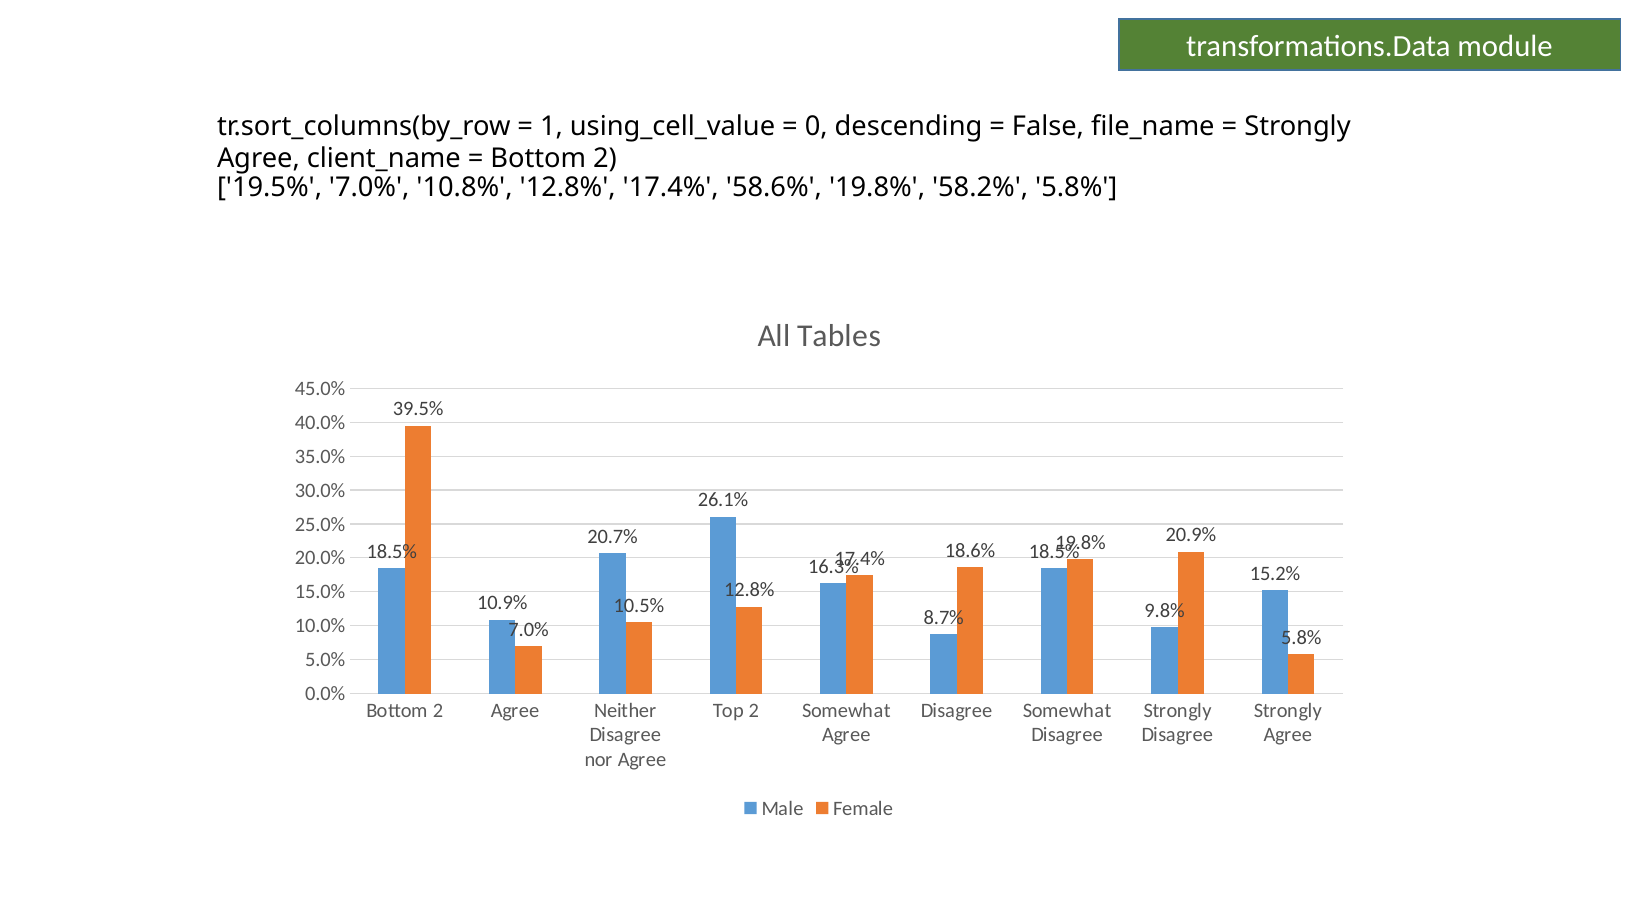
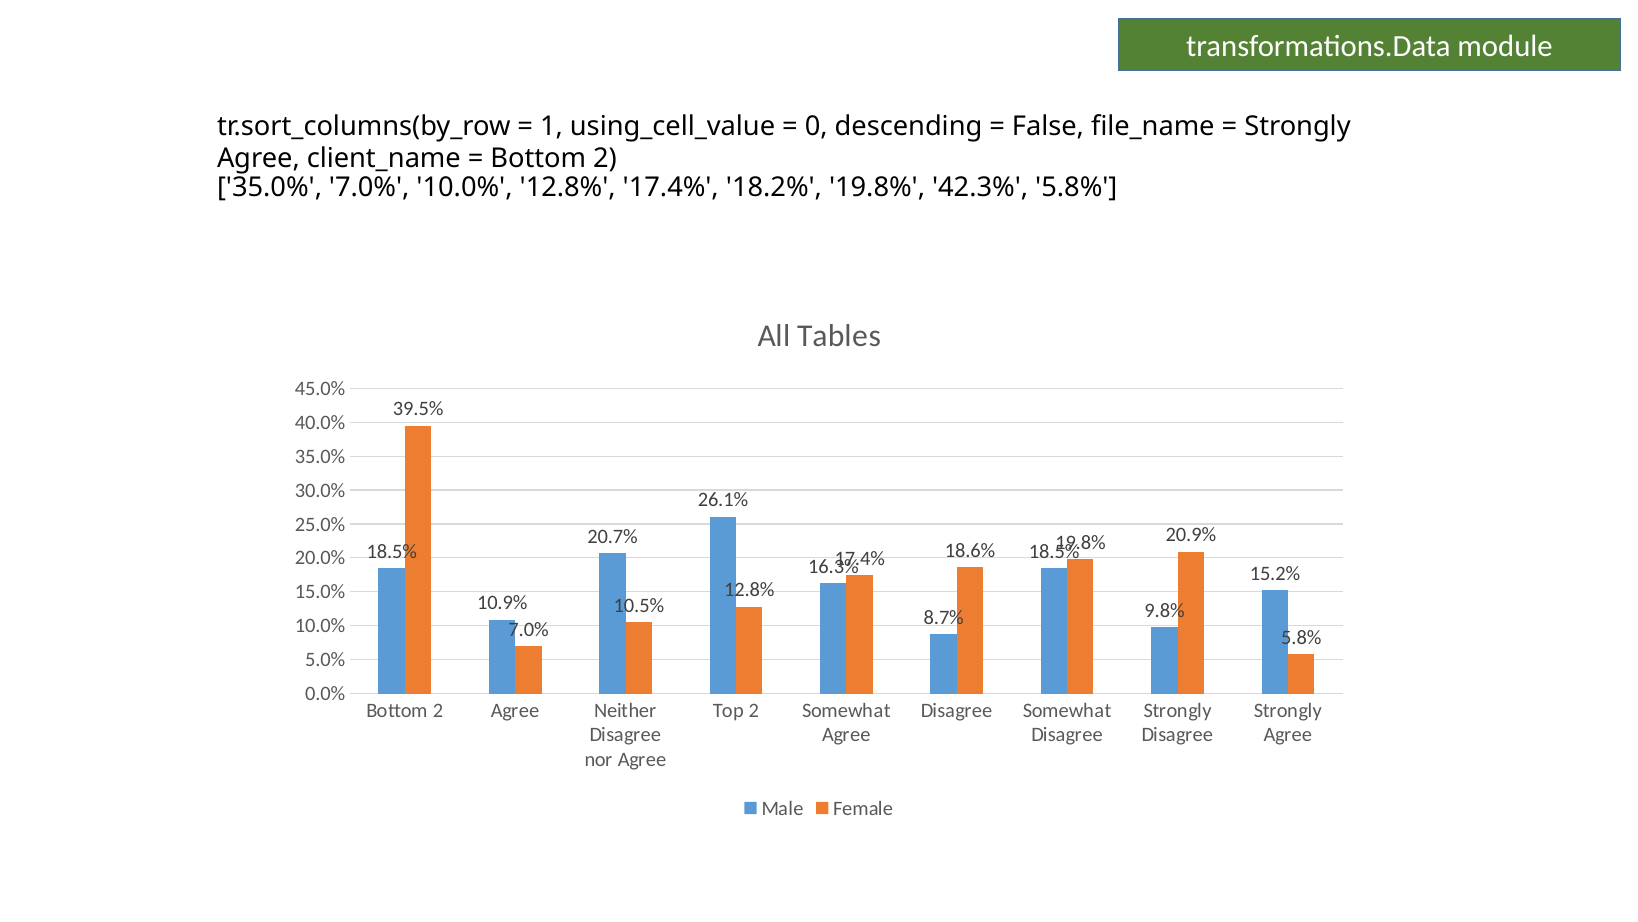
19.5%: 19.5% -> 35.0% (270, 188)
7.0% 10.8%: 10.8% -> 10.0% (465, 188)
58.6%: 58.6% -> 18.2% (774, 188)
58.2%: 58.2% -> 42.3% (980, 188)
